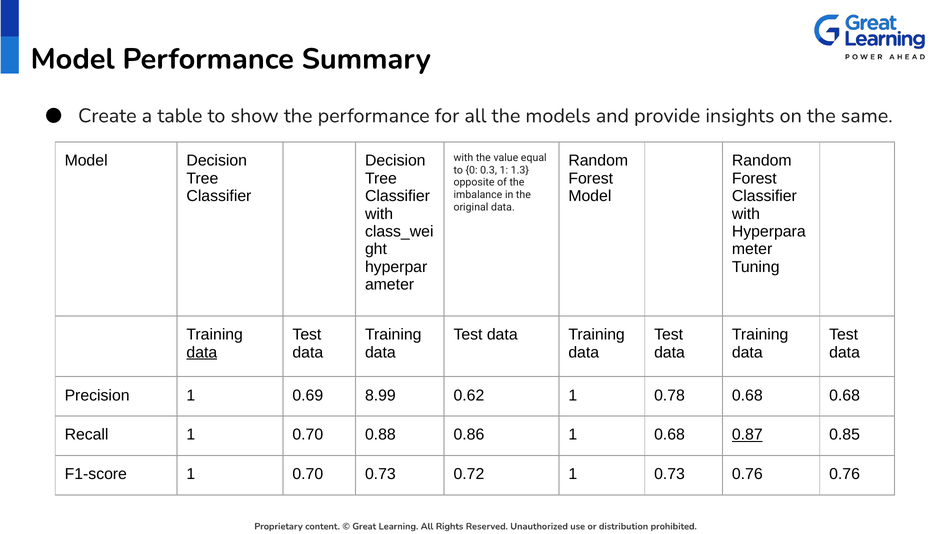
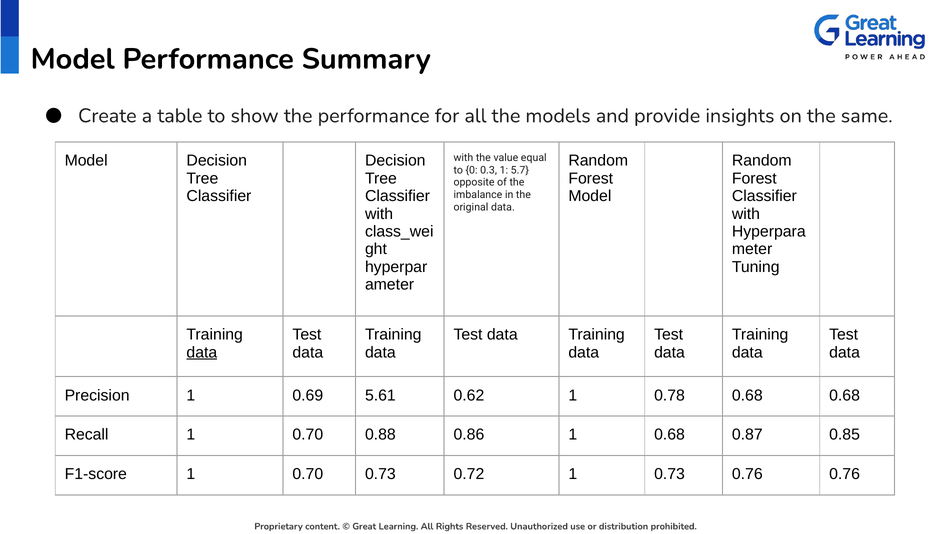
1.3: 1.3 -> 5.7 (520, 170)
8.99: 8.99 -> 5.61 (380, 396)
0.87 underline: present -> none (747, 435)
